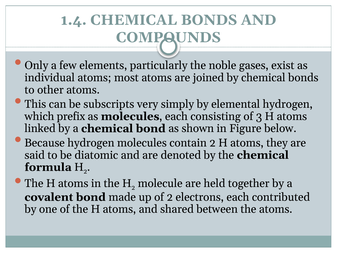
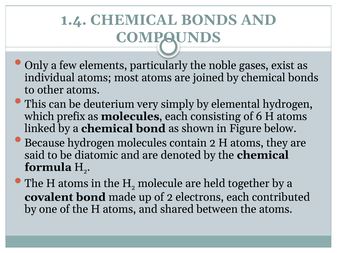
subscripts: subscripts -> deuterium (109, 104)
3: 3 -> 6 (259, 116)
